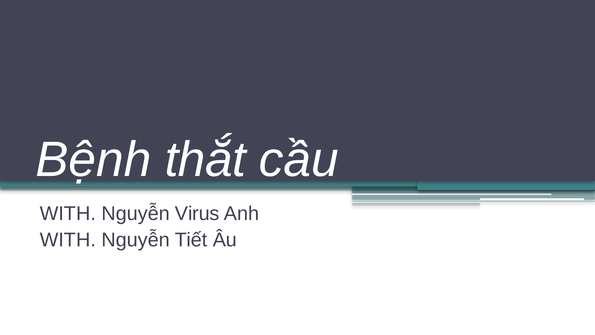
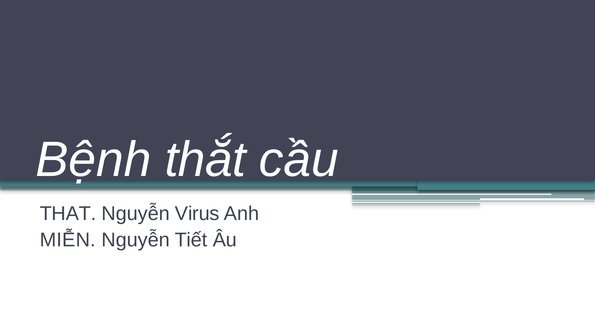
WITH: WITH -> THAT (68, 213)
WITH: WITH -> MIỄN (68, 240)
